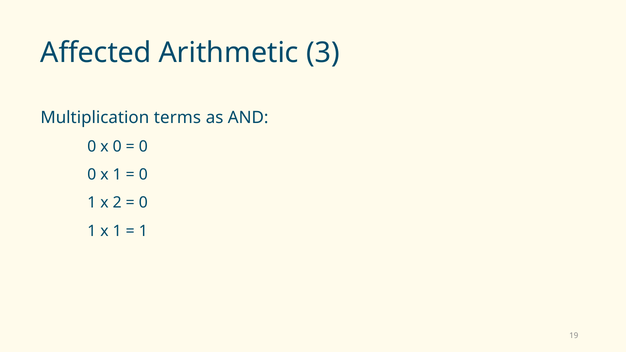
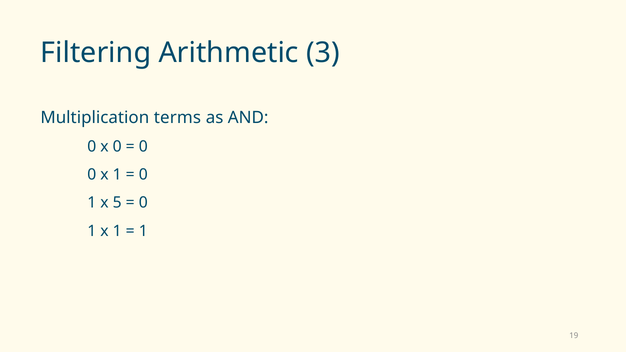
Affected: Affected -> Filtering (96, 53)
2: 2 -> 5 (117, 203)
